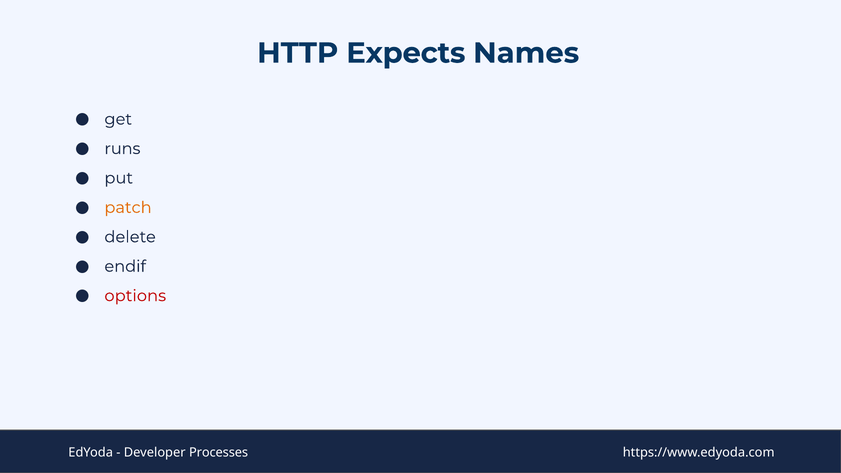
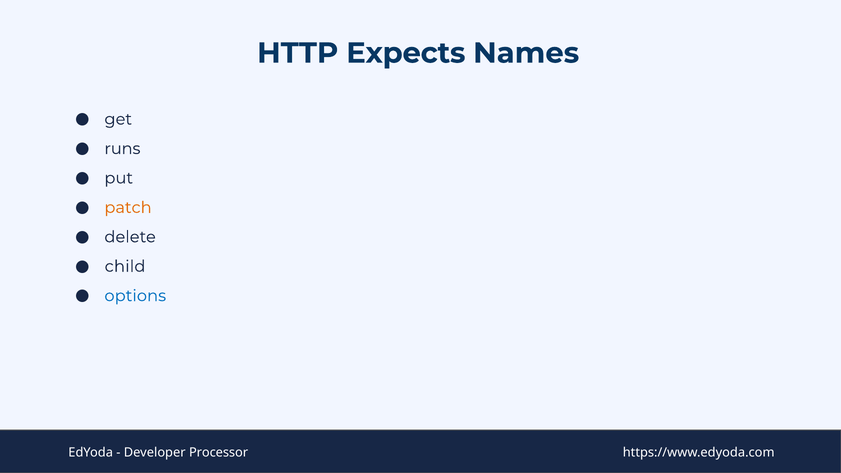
endif: endif -> child (125, 266)
options colour: red -> blue (135, 296)
Processes: Processes -> Processor (219, 453)
